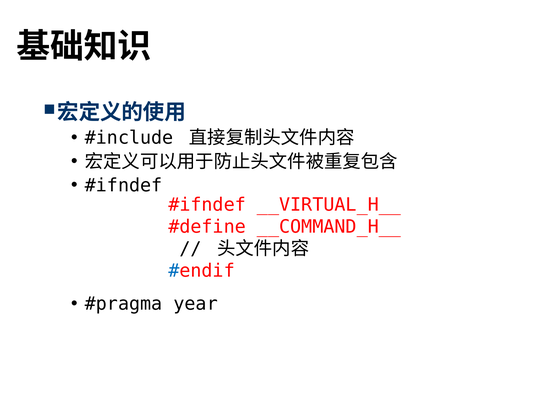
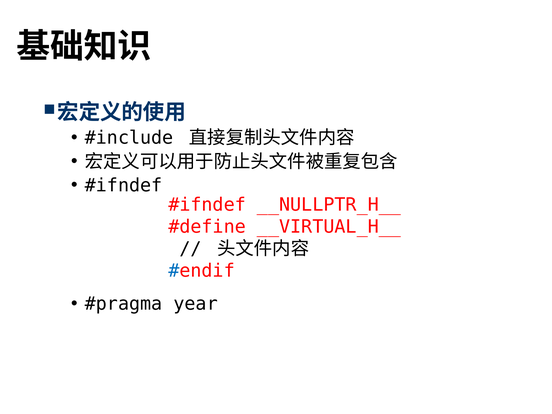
__VIRTUAL_H__: __VIRTUAL_H__ -> __NULLPTR_H__ (329, 205)
__COMMAND_H__: __COMMAND_H__ -> __VIRTUAL_H__ (329, 227)
